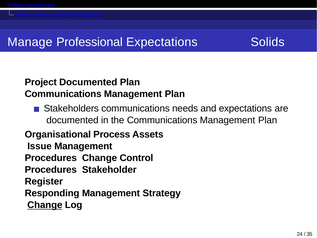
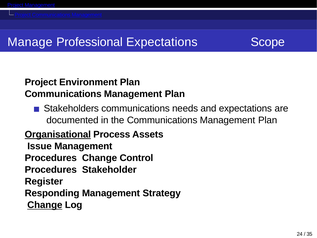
Solids: Solids -> Scope (268, 42)
Project Documented: Documented -> Environment (88, 82)
Organisational underline: none -> present (58, 134)
